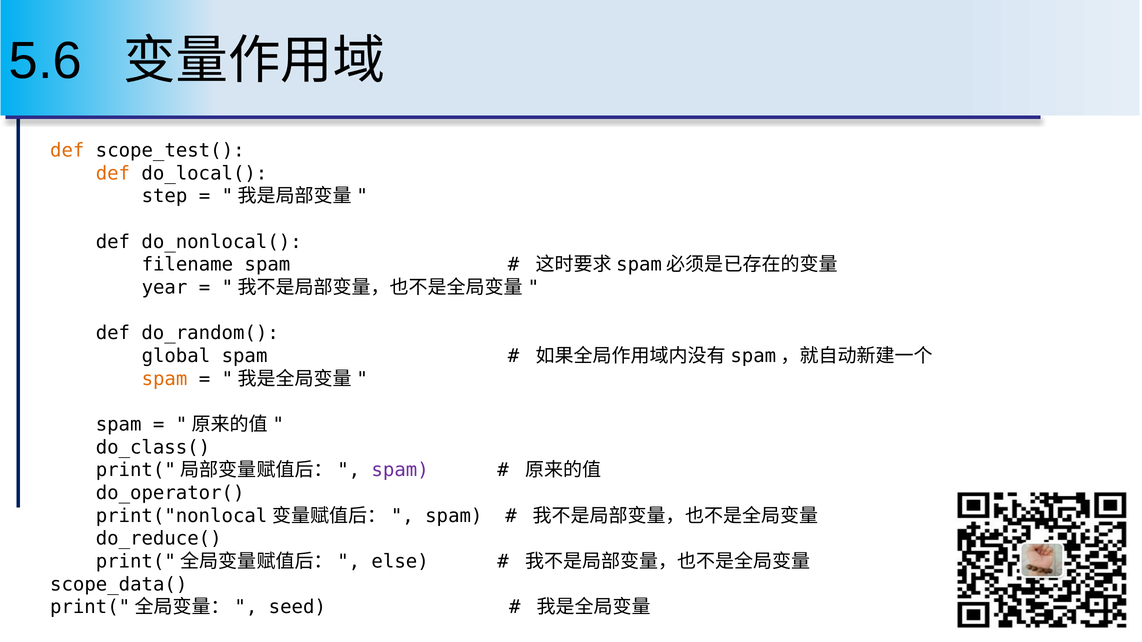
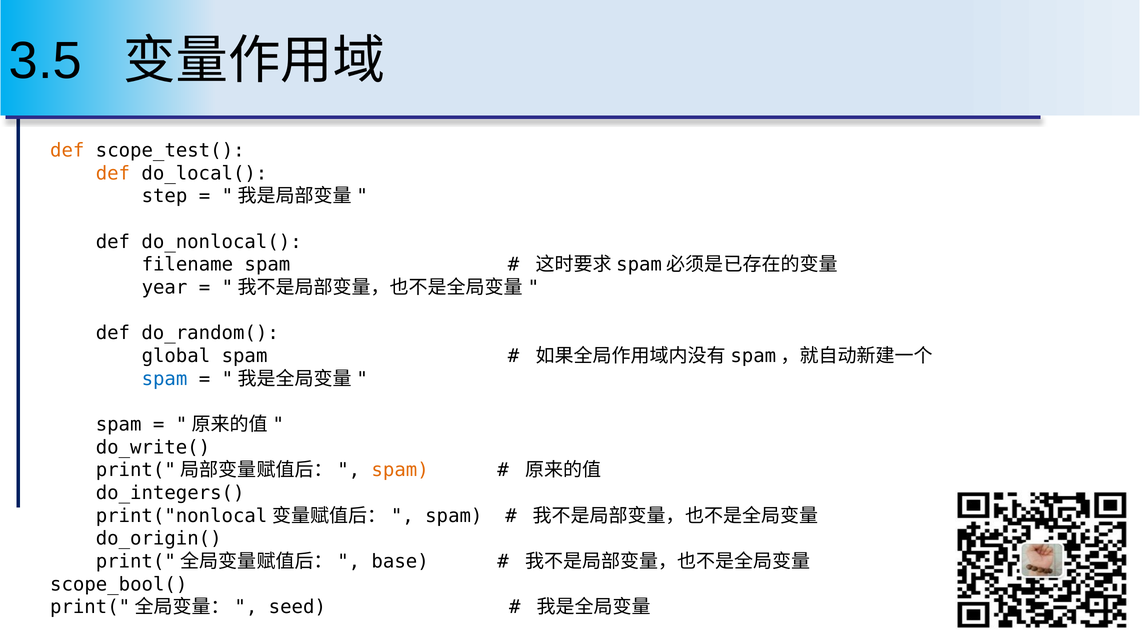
5.6: 5.6 -> 3.5 (45, 61)
spam colour: orange -> blue (164, 379)
do_class(: do_class( -> do_write( (153, 448)
spam colour: purple -> orange (400, 470)
do_operator(: do_operator( -> do_integers( (170, 493)
do_reduce(: do_reduce( -> do_origin( (159, 539)
else: else -> base (400, 562)
scope_data(: scope_data( -> scope_bool( (119, 585)
